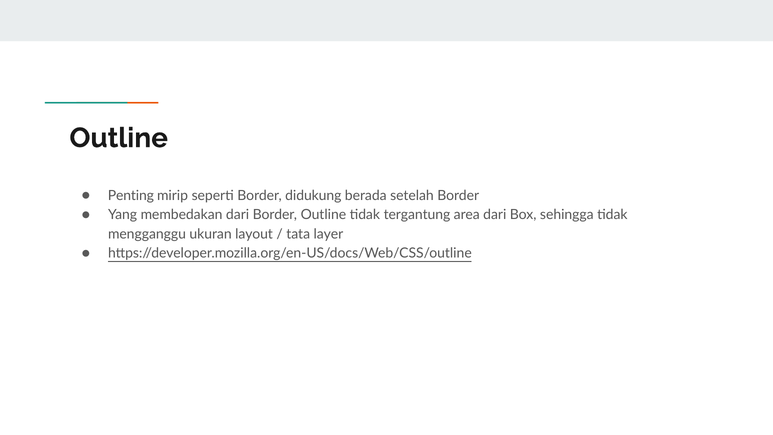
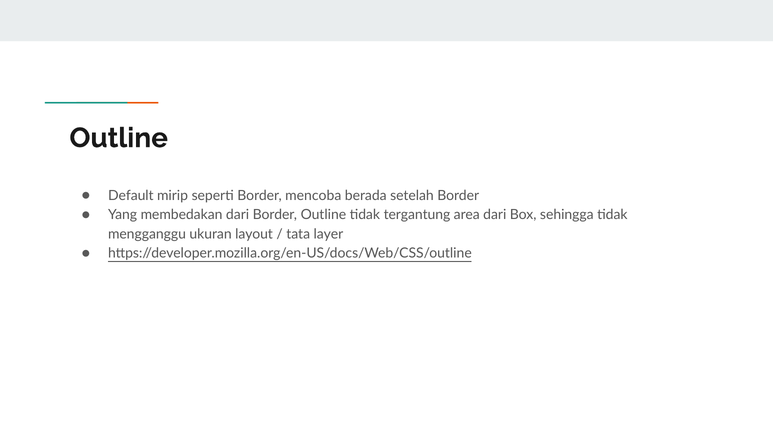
Penting: Penting -> Default (131, 195)
didukung: didukung -> mencoba (313, 195)
